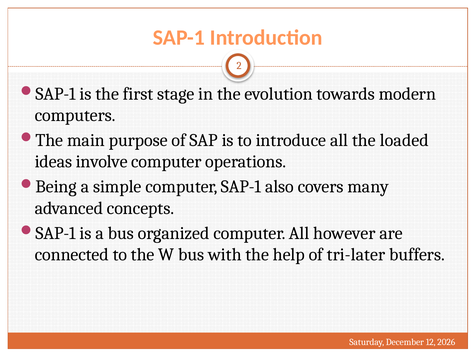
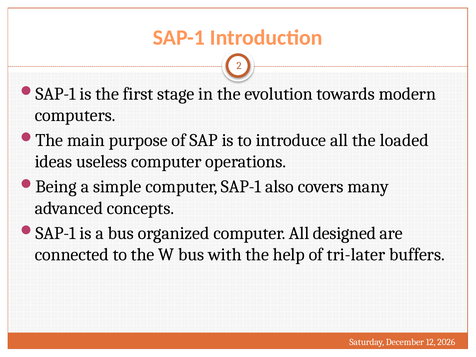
involve: involve -> useless (102, 162)
however: however -> designed (344, 233)
